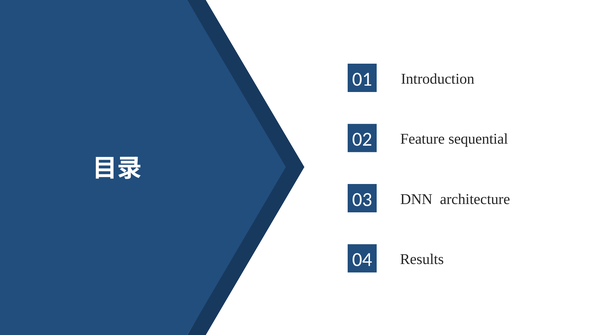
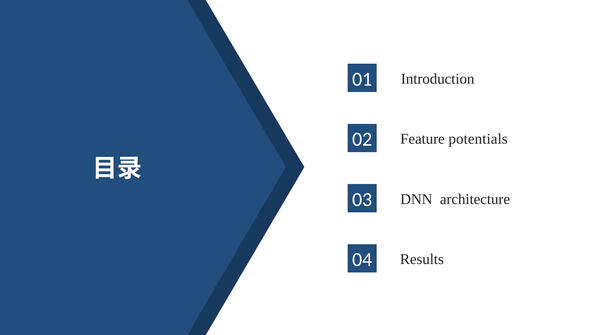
sequential: sequential -> potentials (478, 139)
